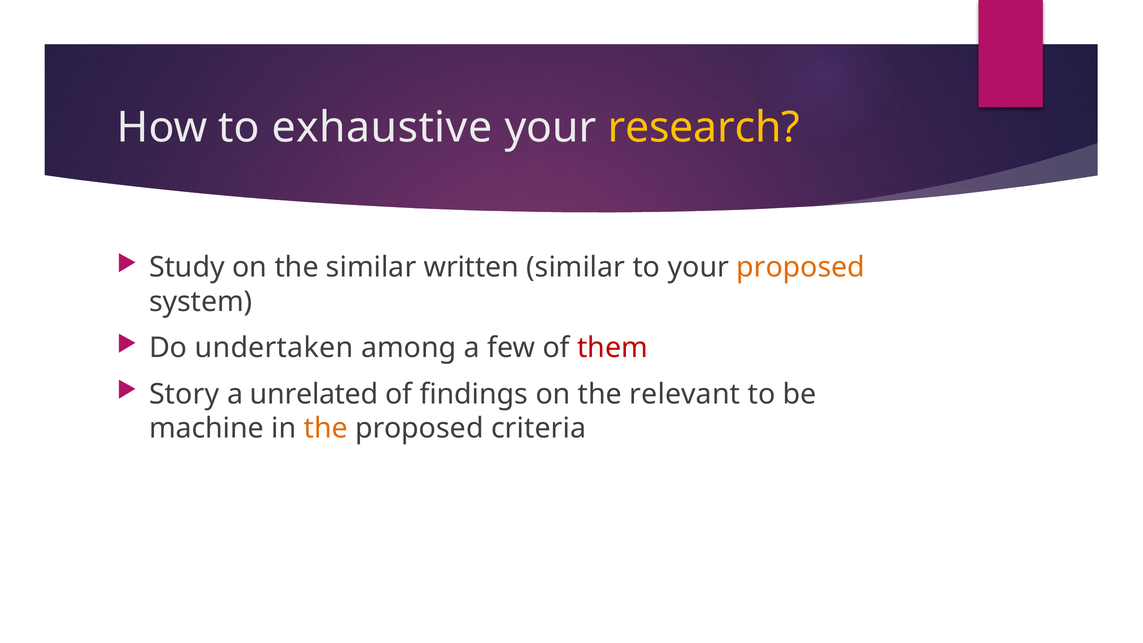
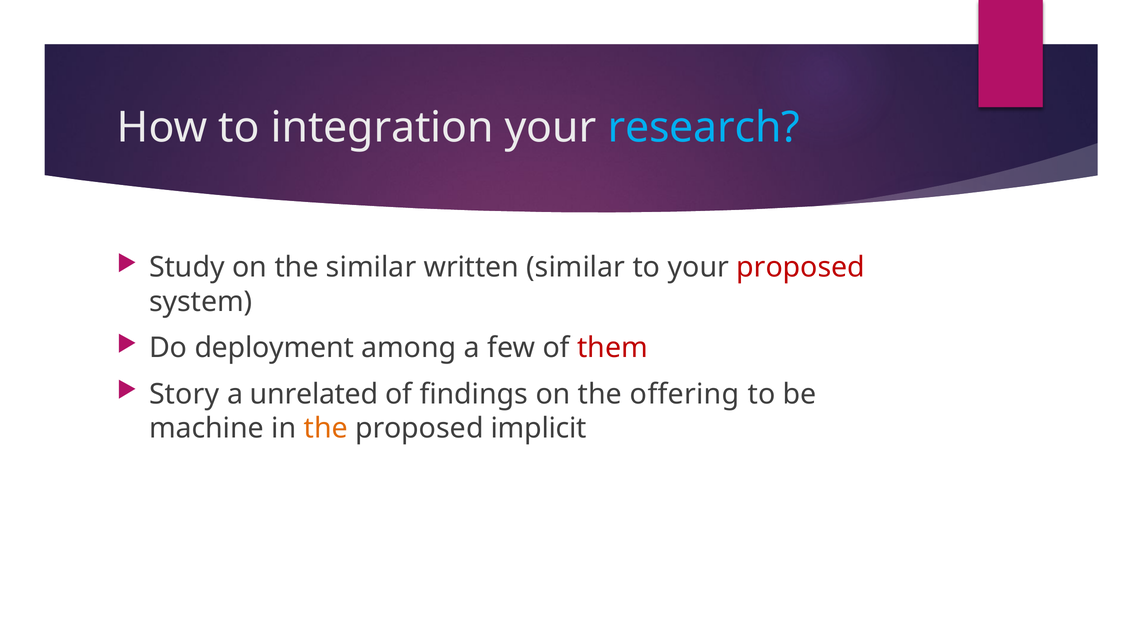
exhaustive: exhaustive -> integration (382, 127)
research colour: yellow -> light blue (704, 127)
proposed colour: orange -> red (801, 268)
undertaken: undertaken -> deployment (274, 348)
relevant: relevant -> offering (685, 394)
criteria: criteria -> implicit (539, 429)
